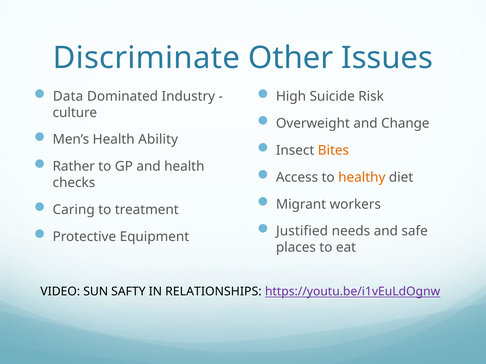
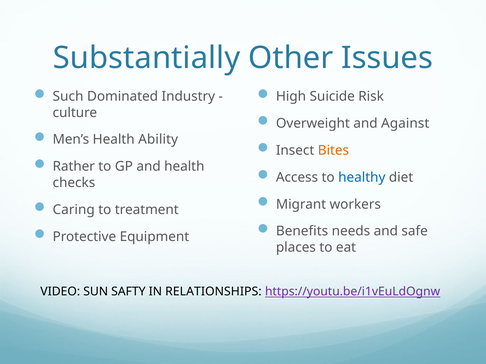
Discriminate: Discriminate -> Substantially (146, 58)
Data: Data -> Such (68, 97)
Change: Change -> Against (405, 124)
healthy colour: orange -> blue (362, 178)
Justified: Justified -> Benefits (302, 232)
